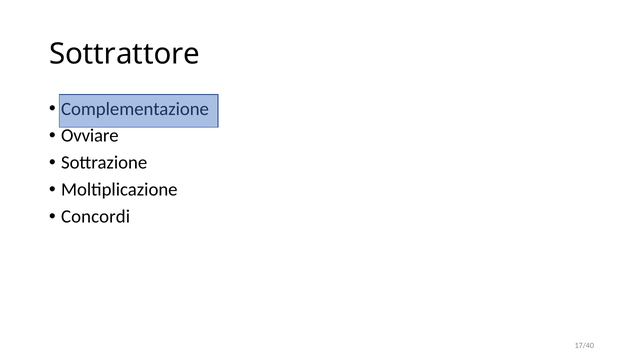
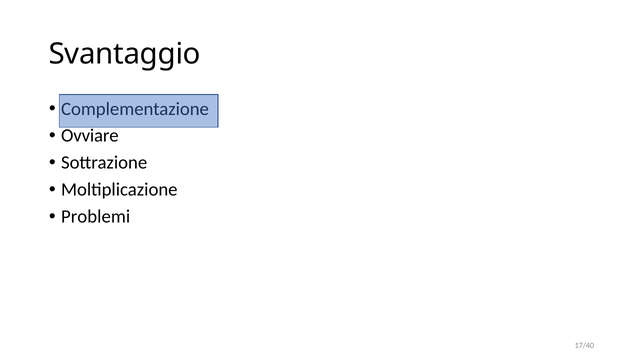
Sottrattore: Sottrattore -> Svantaggio (125, 54)
Concordi: Concordi -> Problemi (96, 217)
